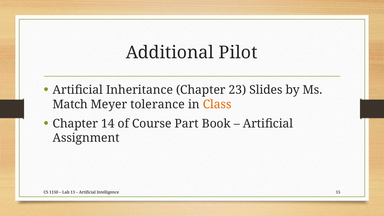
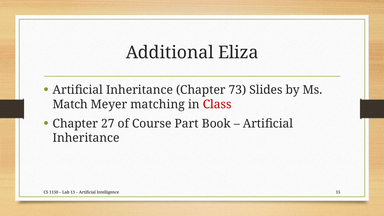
Pilot: Pilot -> Eliza (238, 53)
23: 23 -> 73 (237, 90)
tolerance: tolerance -> matching (158, 104)
Class colour: orange -> red (217, 104)
14: 14 -> 27 (108, 124)
Assignment: Assignment -> Inheritance (86, 138)
